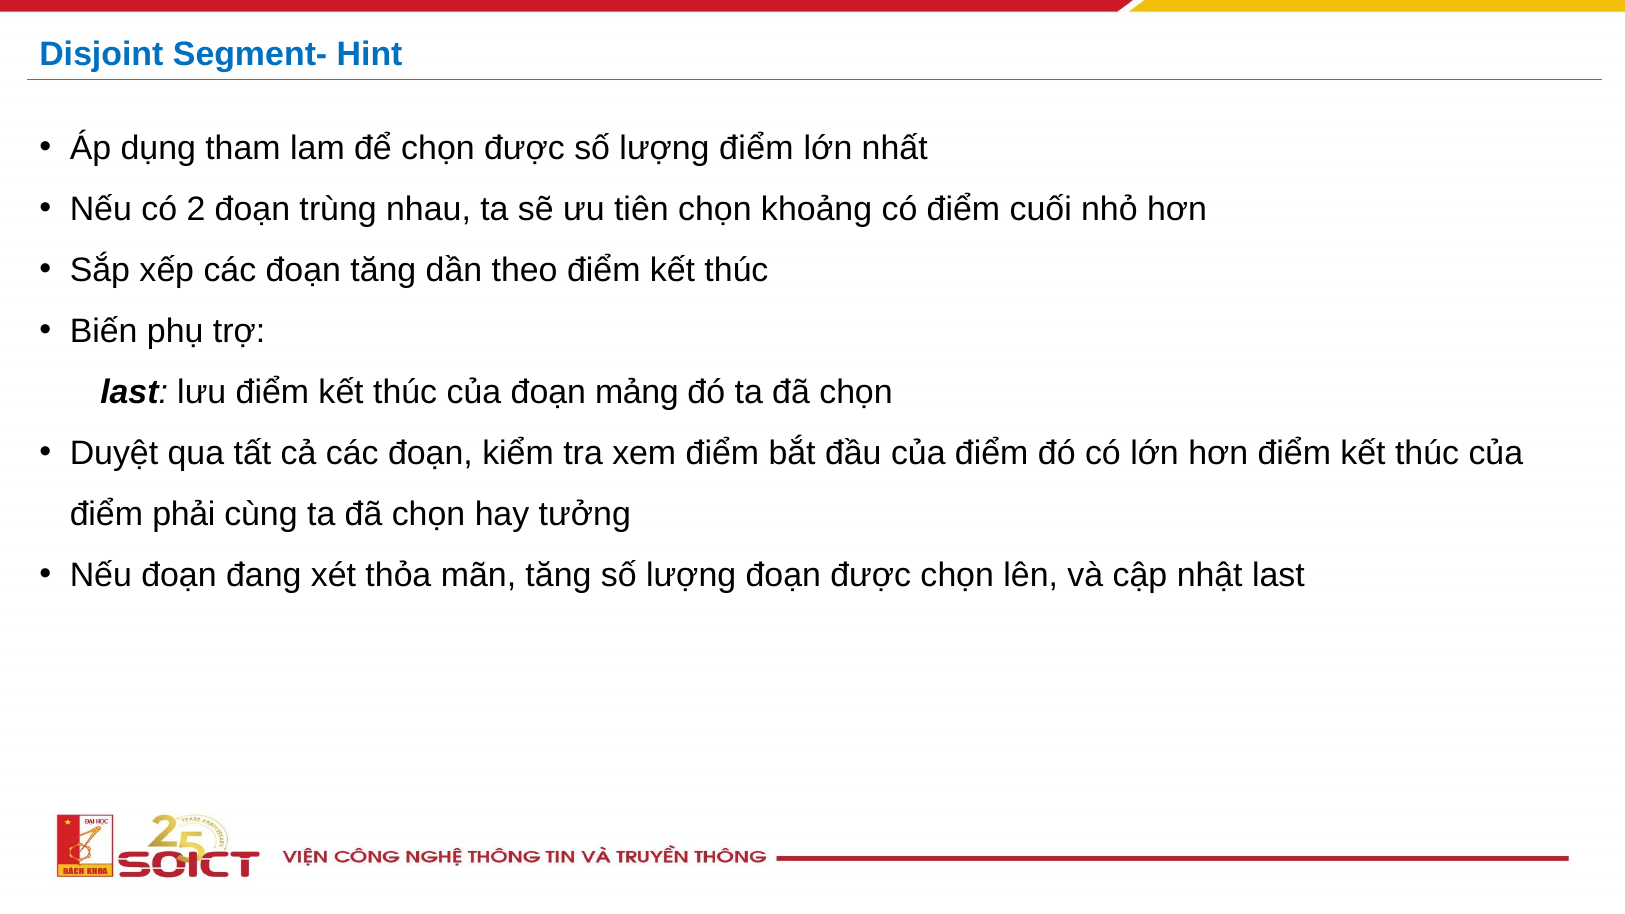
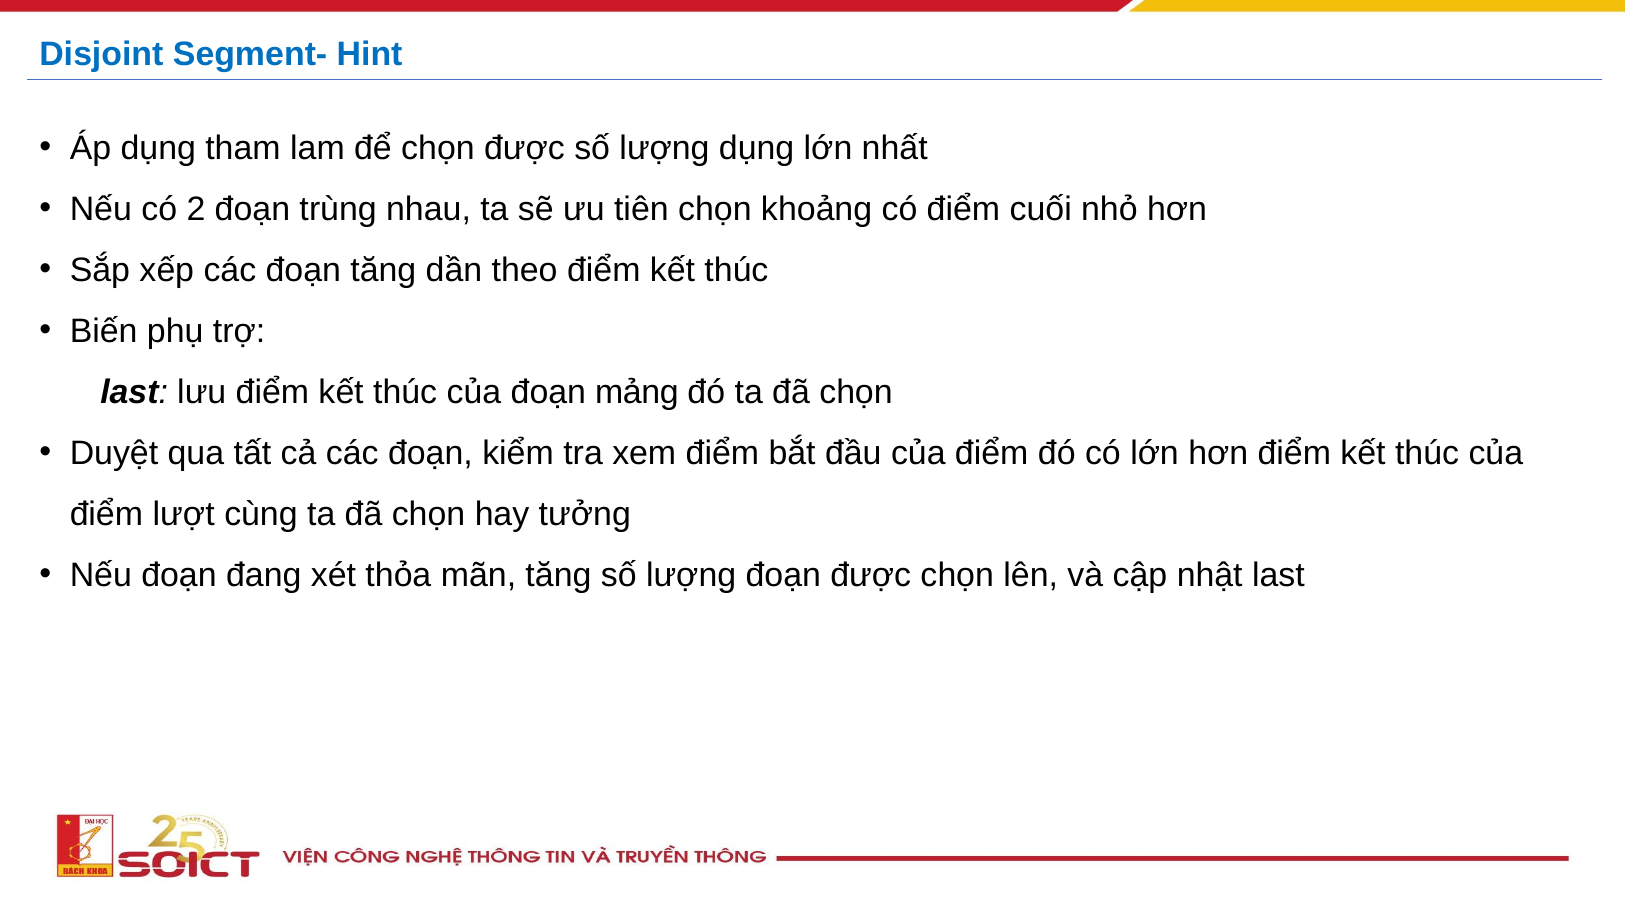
lượng điểm: điểm -> dụng (757, 149)
phải: phải -> lượt (184, 514)
